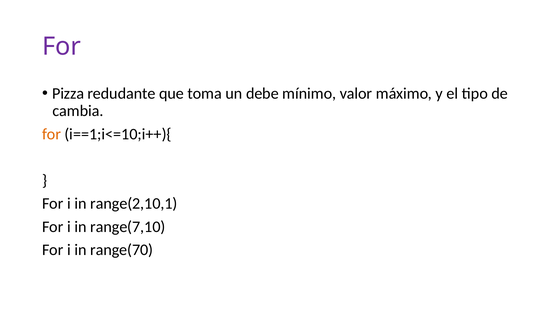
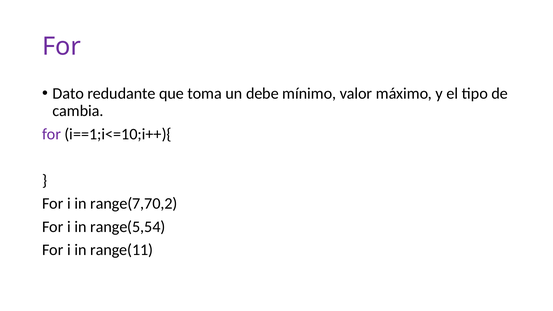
Pizza: Pizza -> Dato (68, 93)
for colour: orange -> purple (52, 134)
range(2,10,1: range(2,10,1 -> range(7,70,2 (134, 204)
range(7,10: range(7,10 -> range(5,54 (128, 227)
range(70: range(70 -> range(11 (122, 250)
